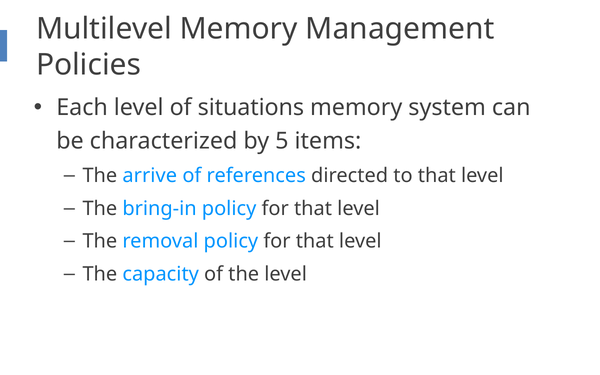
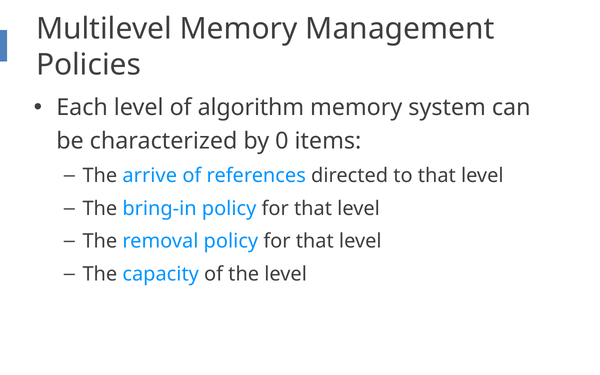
situations: situations -> algorithm (251, 108)
5: 5 -> 0 (282, 141)
